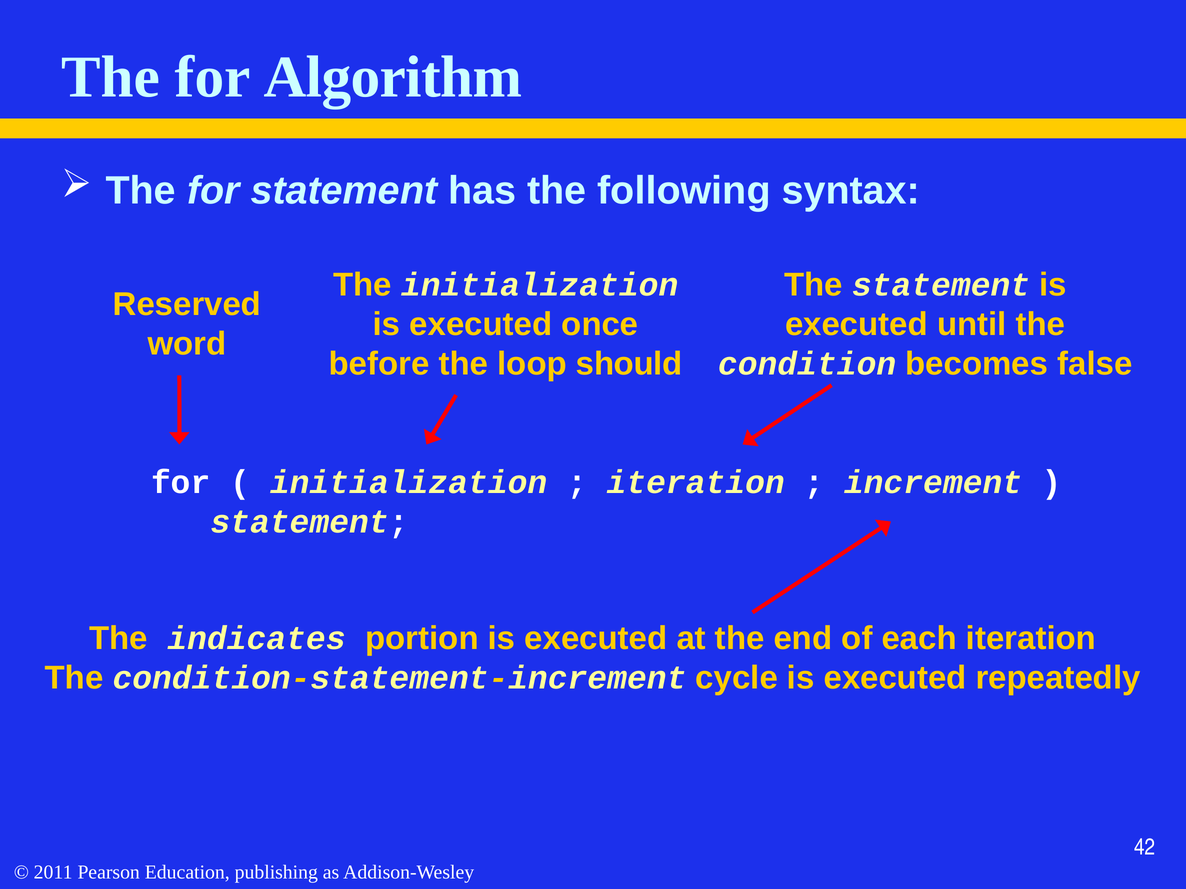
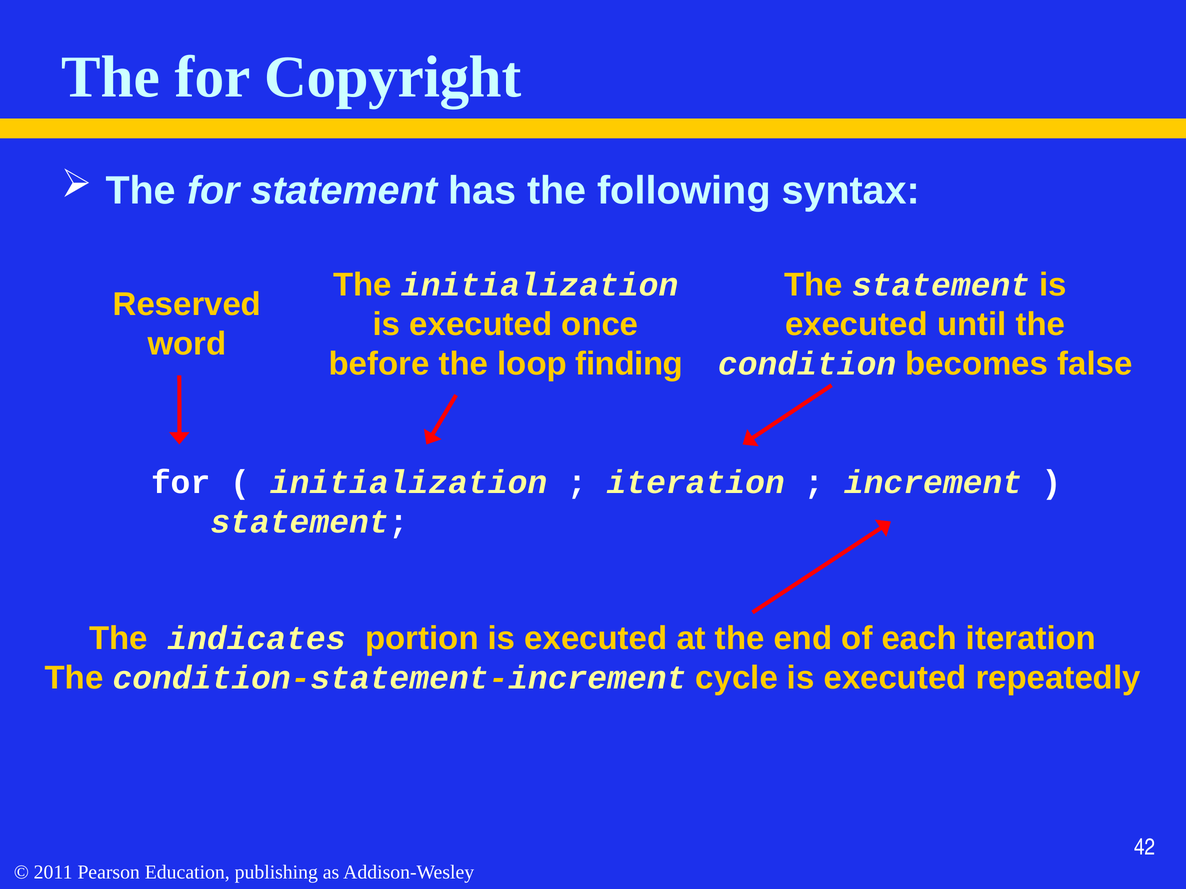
Algorithm: Algorithm -> Copyright (393, 77)
should: should -> finding (629, 364)
